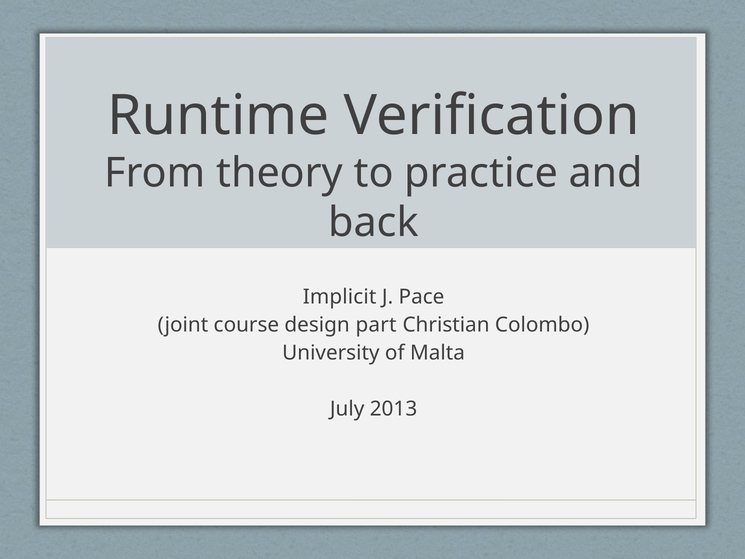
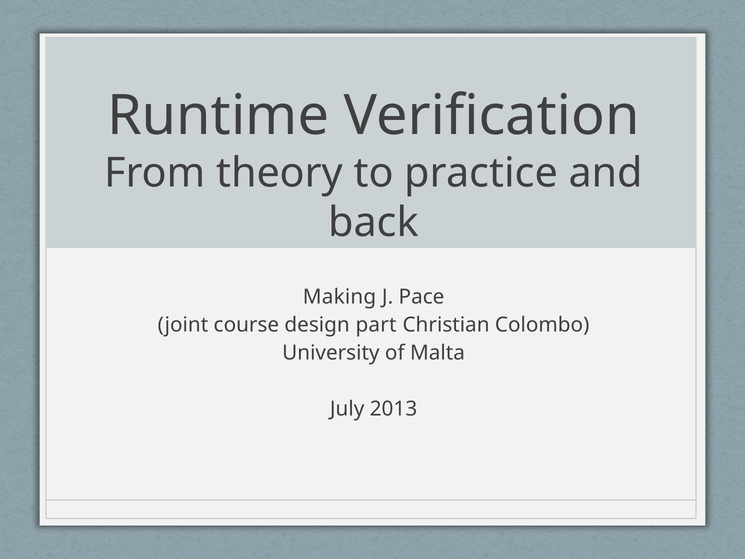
Implicit: Implicit -> Making (340, 297)
